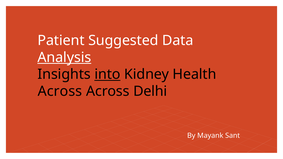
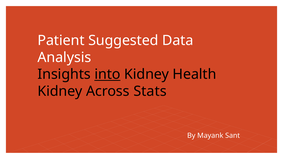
Analysis underline: present -> none (64, 57)
Across: Across -> Kidney (60, 91)
Delhi: Delhi -> Stats (150, 91)
